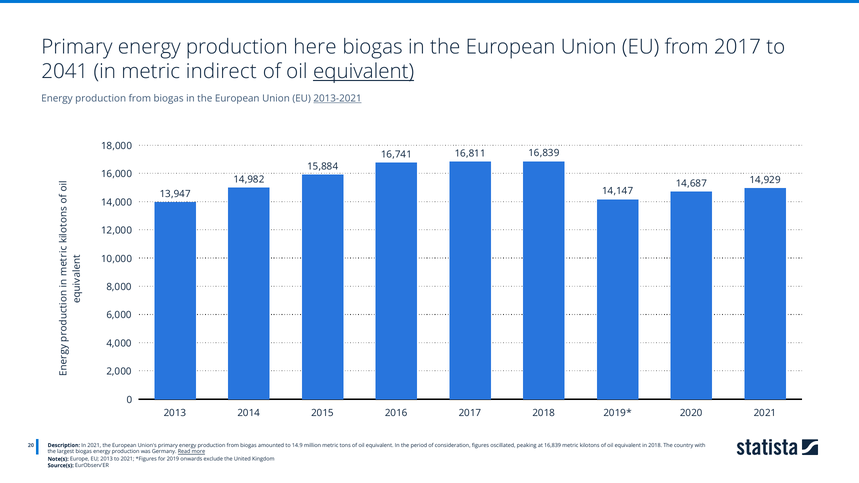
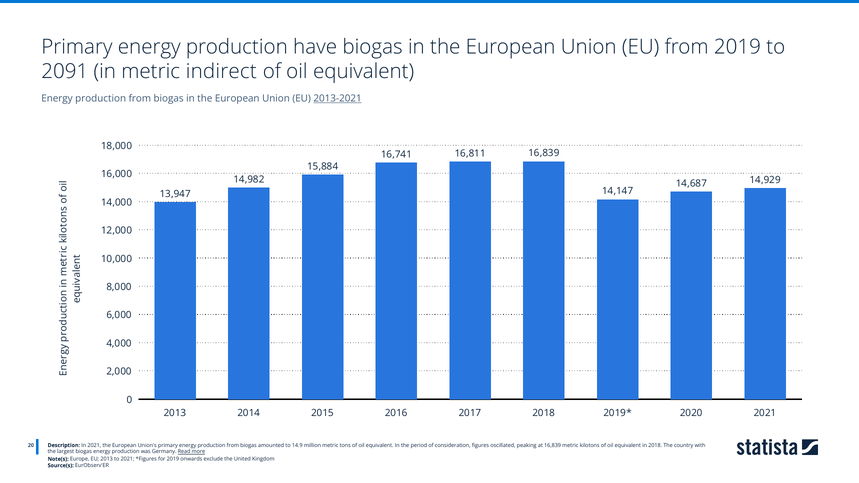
here: here -> have (315, 47)
from 2017: 2017 -> 2019 (737, 47)
2041: 2041 -> 2091 (65, 72)
equivalent underline: present -> none (364, 72)
